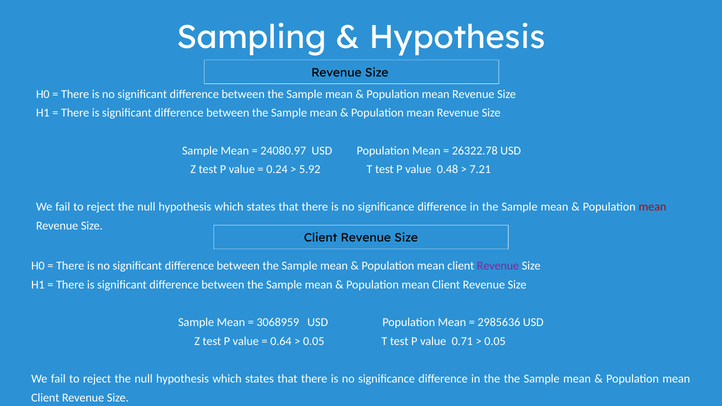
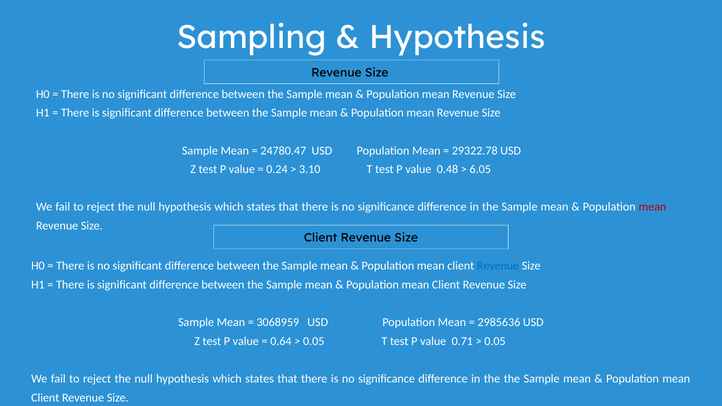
24080.97: 24080.97 -> 24780.47 (283, 151)
26322.78: 26322.78 -> 29322.78 (475, 151)
5.92: 5.92 -> 3.10 (310, 169)
7.21: 7.21 -> 6.05 (480, 169)
Revenue colour: purple -> blue (498, 266)
